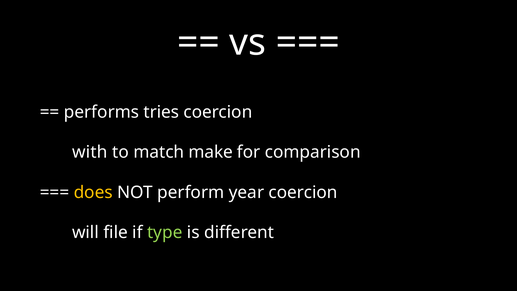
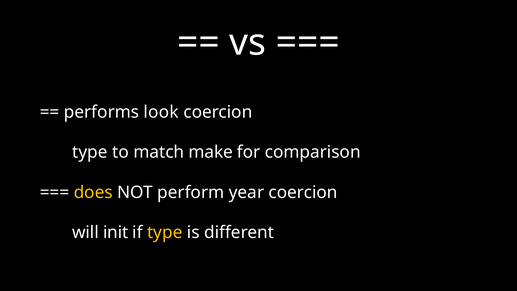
tries: tries -> look (161, 112)
with: with -> type (90, 152)
file: file -> init (116, 232)
type colour: light green -> yellow (165, 232)
